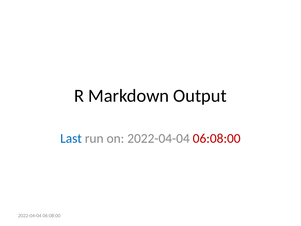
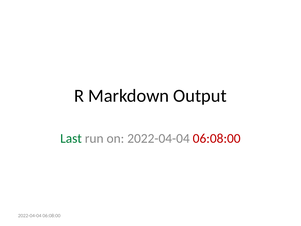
Last colour: blue -> green (71, 138)
